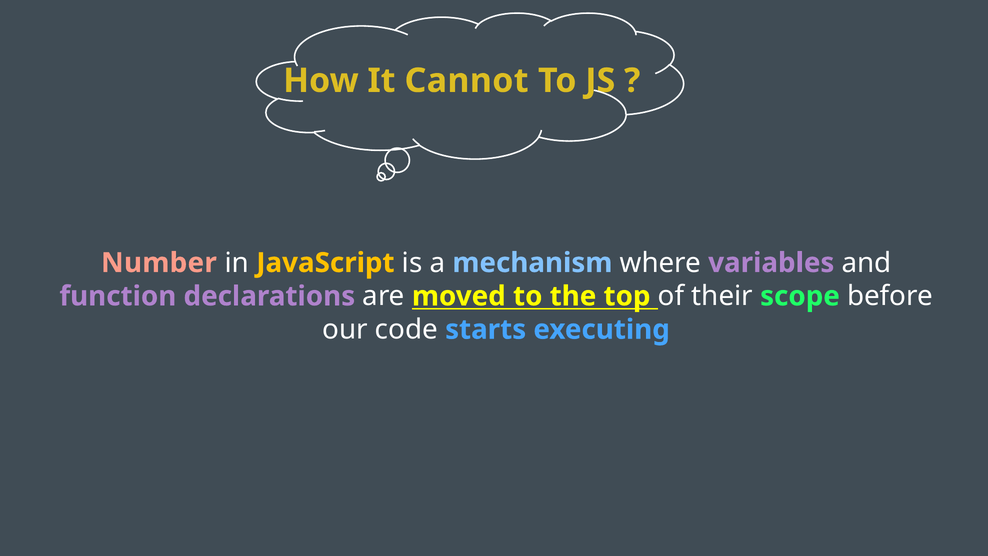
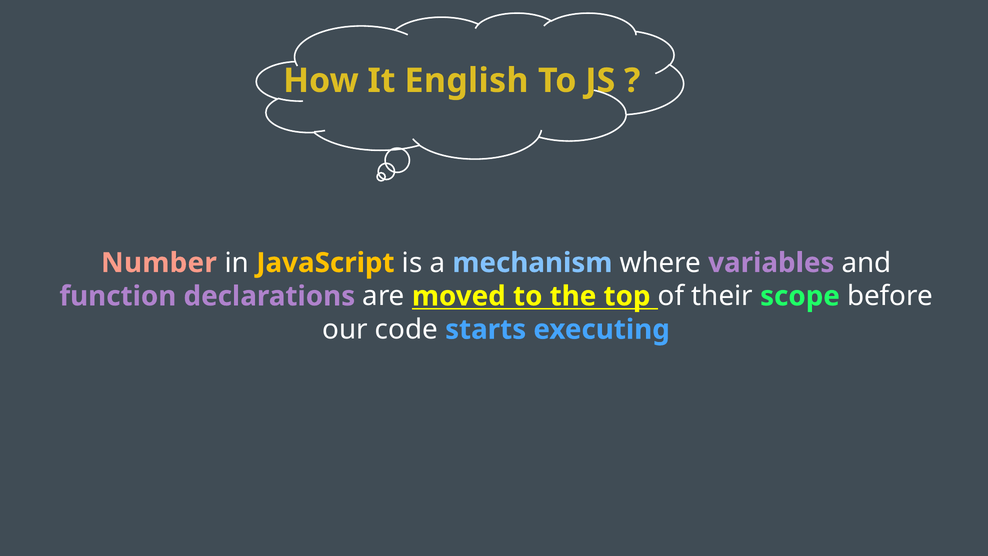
Cannot: Cannot -> English (467, 81)
